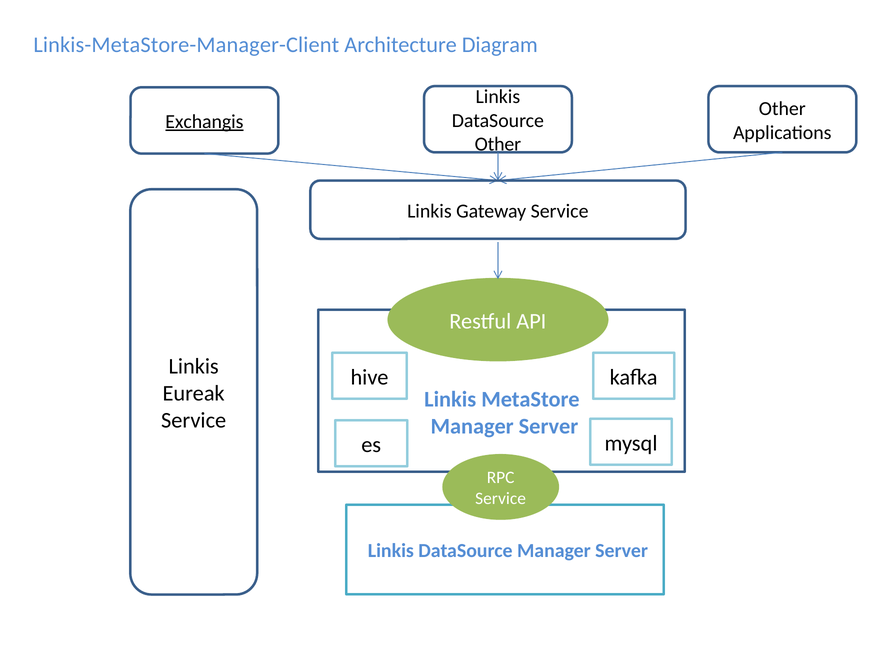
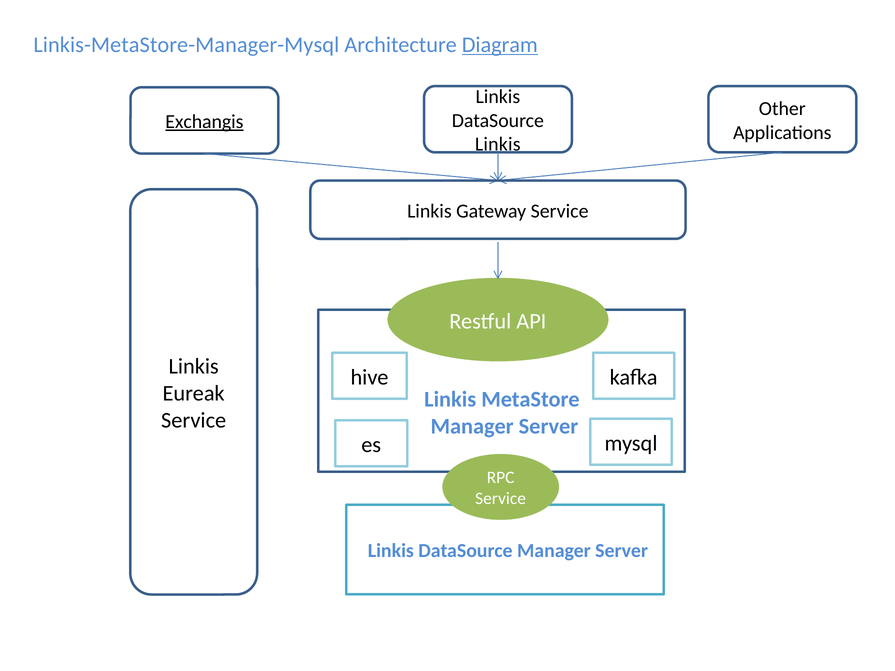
Linkis-MetaStore-Manager-Client: Linkis-MetaStore-Manager-Client -> Linkis-MetaStore-Manager-Mysql (186, 45)
Diagram underline: none -> present (500, 45)
Other: Other -> Linkis (498, 144)
